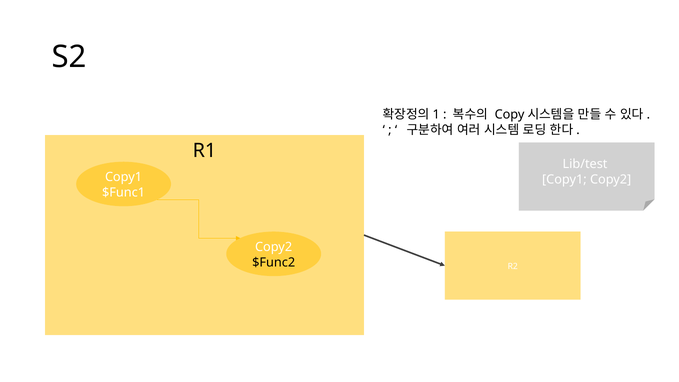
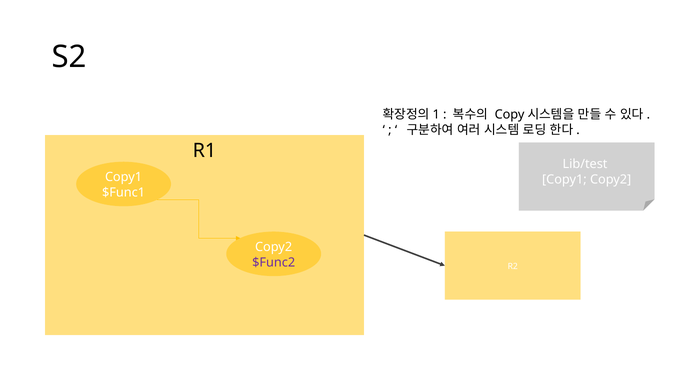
$Func2 colour: black -> purple (274, 262)
